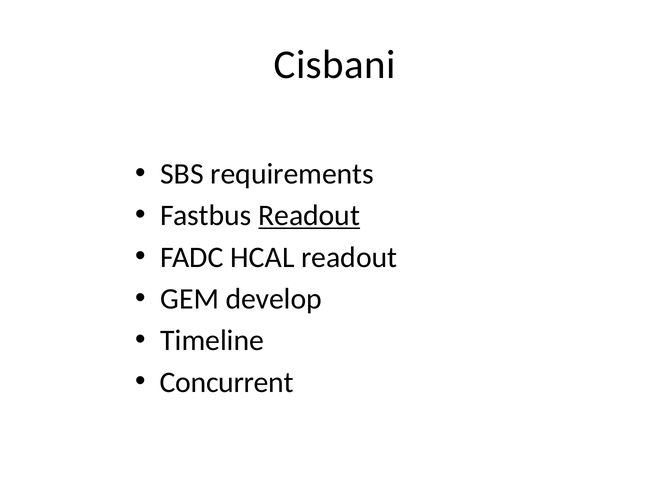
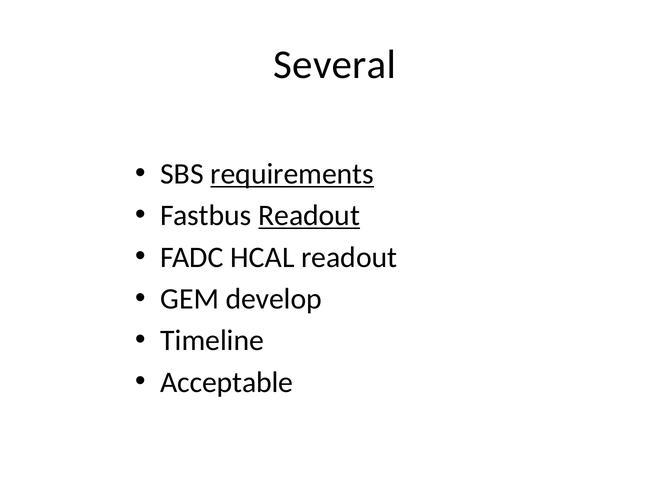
Cisbani: Cisbani -> Several (335, 65)
requirements underline: none -> present (292, 174)
Concurrent: Concurrent -> Acceptable (227, 383)
